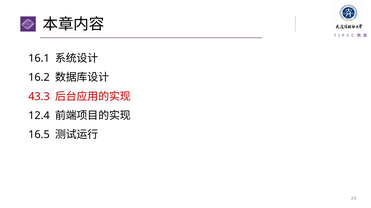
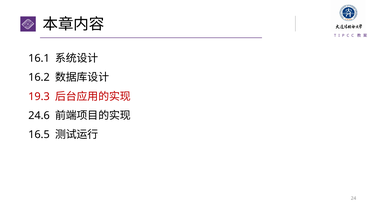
43.3: 43.3 -> 19.3 (39, 97)
12.4: 12.4 -> 24.6 (39, 116)
